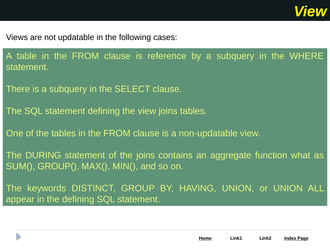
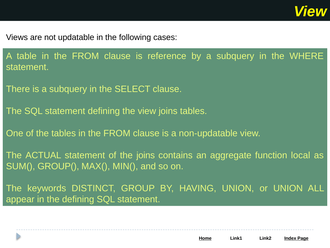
DURING: DURING -> ACTUAL (43, 155)
what: what -> local (301, 155)
